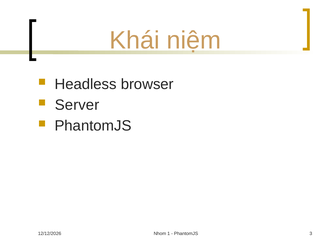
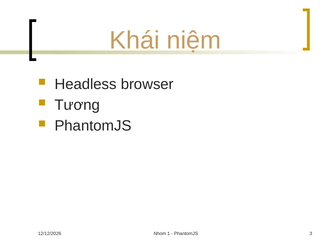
Server: Server -> Tương (77, 105)
